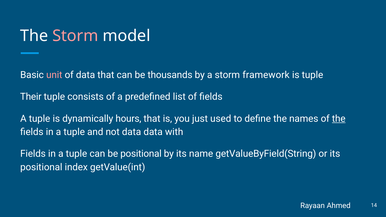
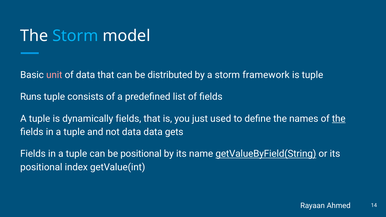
Storm colour: pink -> light blue (75, 36)
thousands: thousands -> distributed (170, 75)
Their: Their -> Runs (31, 97)
dynamically hours: hours -> fields (128, 119)
with: with -> gets (174, 132)
getValueByField(String underline: none -> present (266, 154)
